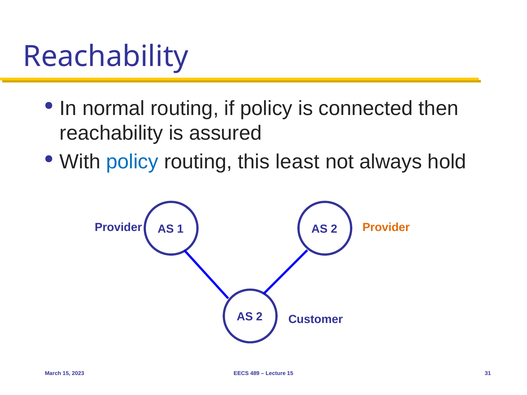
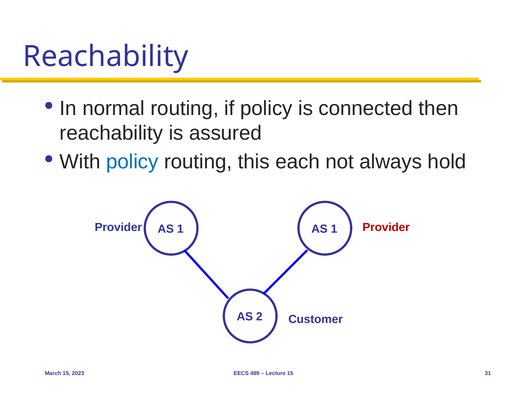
least: least -> each (298, 162)
Provider colour: orange -> red (386, 227)
2: 2 -> 1 (334, 229)
